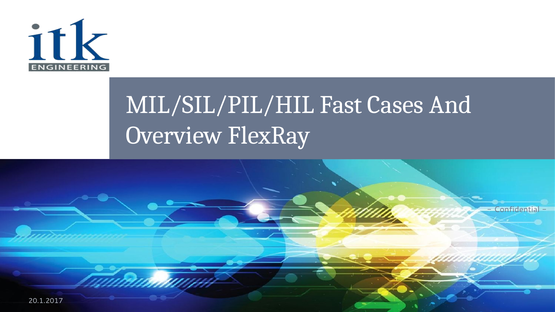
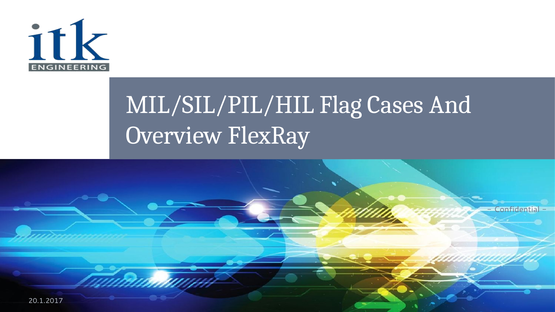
Fast: Fast -> Flag (341, 105)
